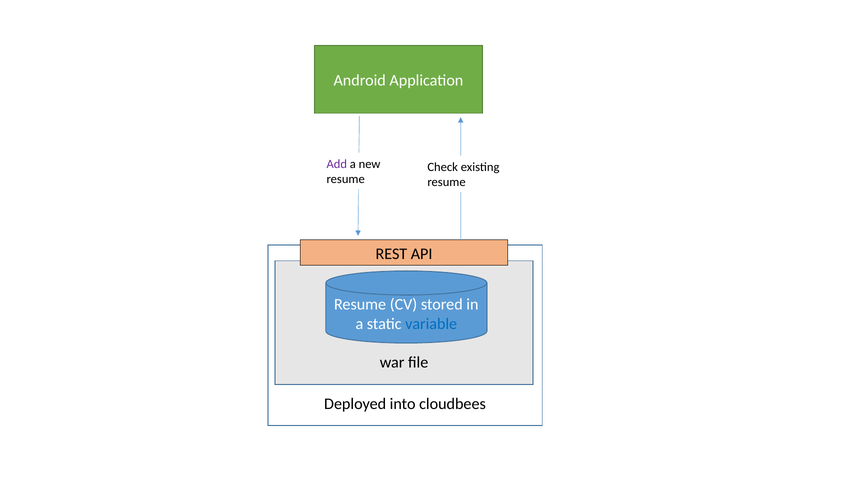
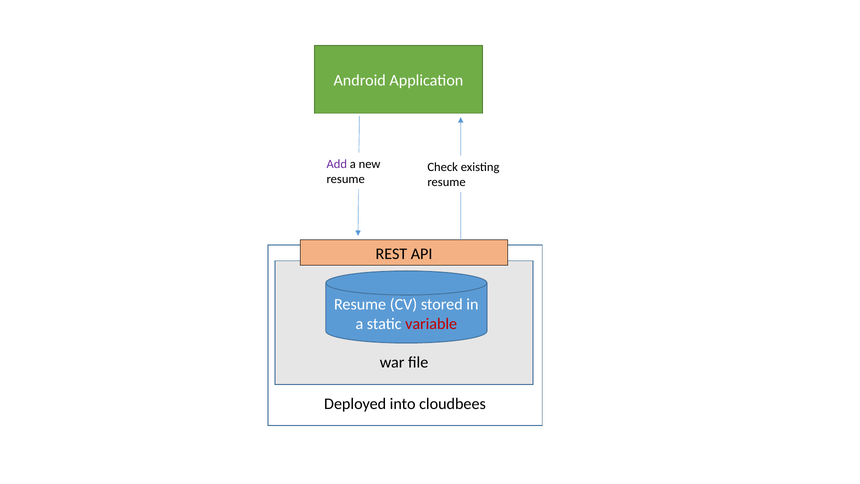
variable colour: blue -> red (431, 324)
